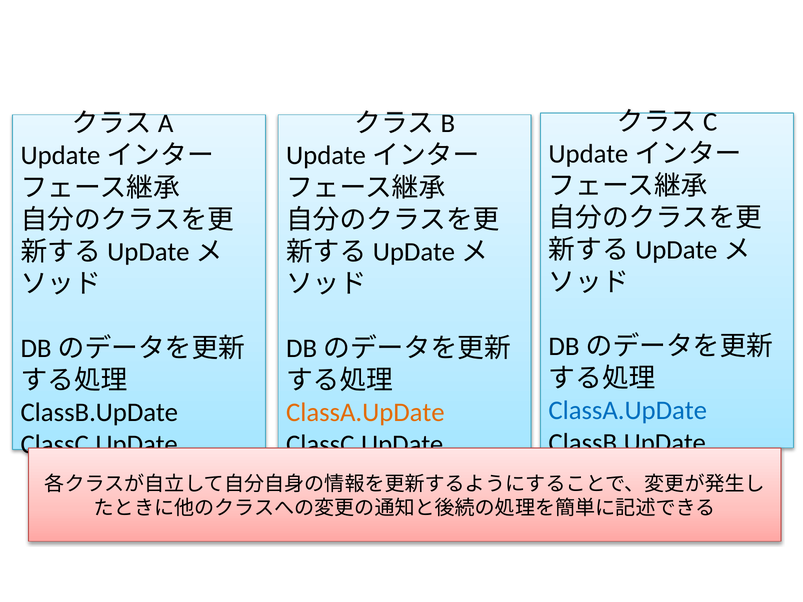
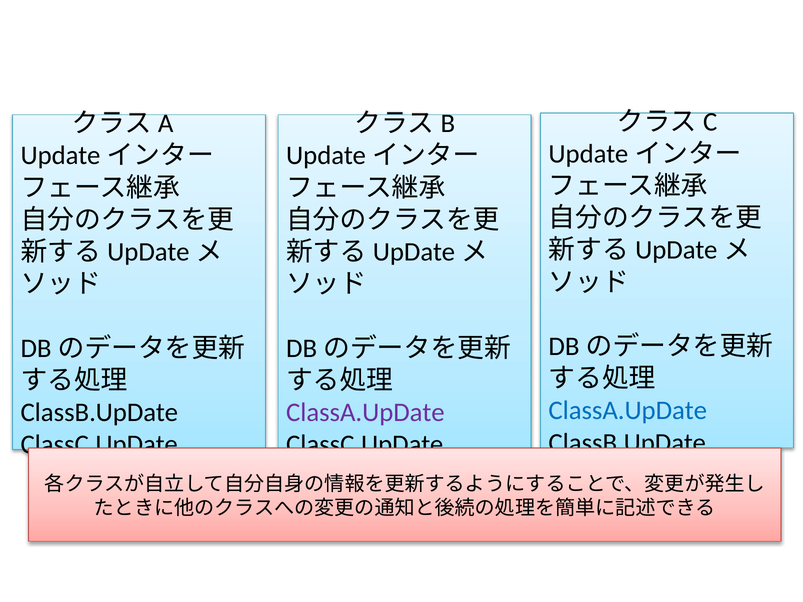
ClassA.UpDate colour: orange -> purple (365, 413)
